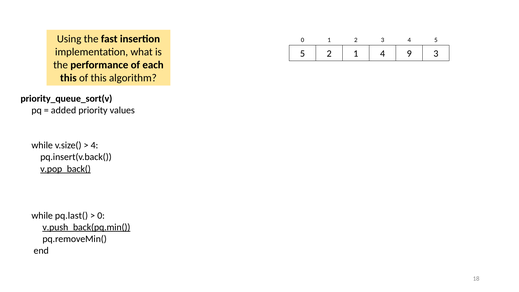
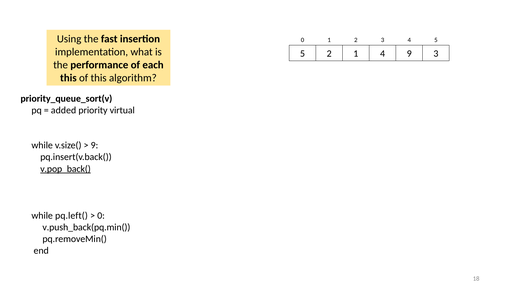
values: values -> virtual (122, 110)
4: 4 -> 9 (94, 145)
pq.last(: pq.last( -> pq.left( (71, 215)
v.push_back(pq.min( underline: present -> none (86, 227)
